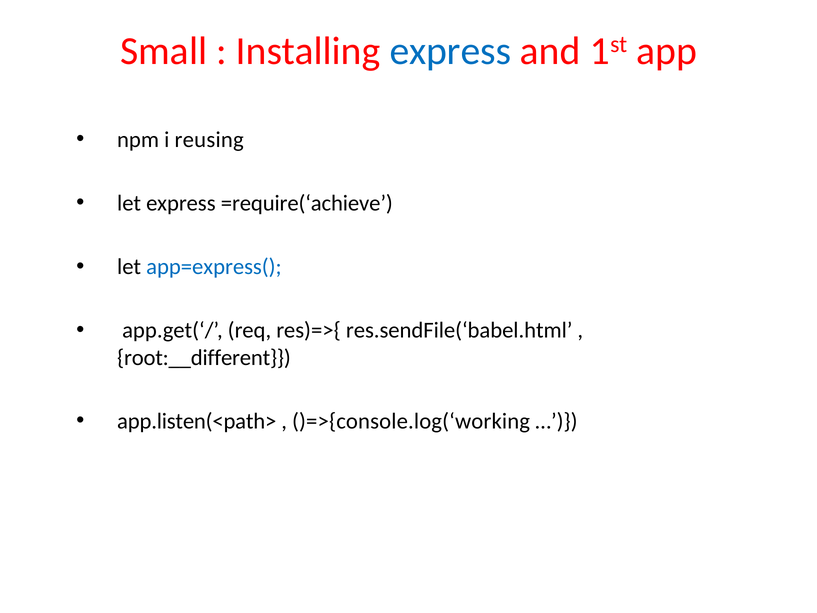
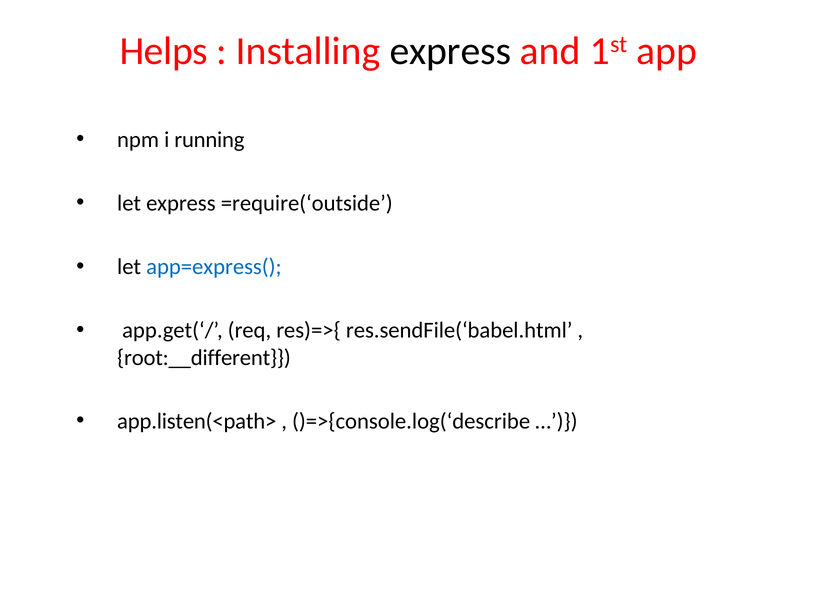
Small: Small -> Helps (164, 51)
express colour: blue -> black (450, 51)
reusing: reusing -> running (209, 140)
=require(‘achieve: =require(‘achieve -> =require(‘outside (307, 203)
)=>{console.log(‘working: )=>{console.log(‘working -> )=>{console.log(‘describe (411, 421)
